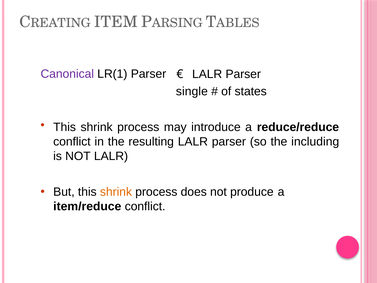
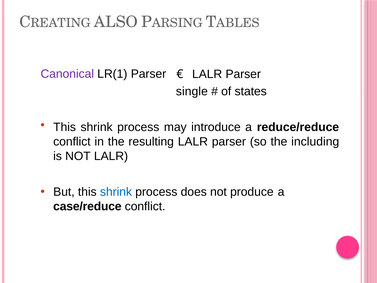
ITEM: ITEM -> ALSO (116, 22)
shrink colour: orange -> blue (116, 192)
item/reduce: item/reduce -> case/reduce (87, 206)
